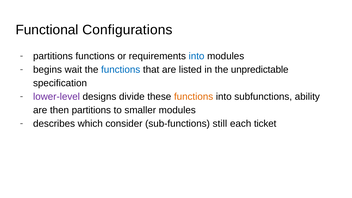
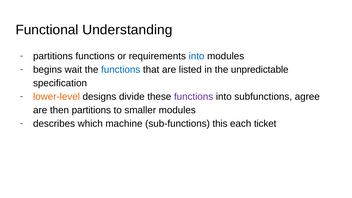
Configurations: Configurations -> Understanding (127, 30)
lower-level colour: purple -> orange (57, 97)
functions colour: orange -> purple (194, 97)
ability: ability -> agree (307, 97)
consider: consider -> machine (124, 124)
still: still -> this (220, 124)
